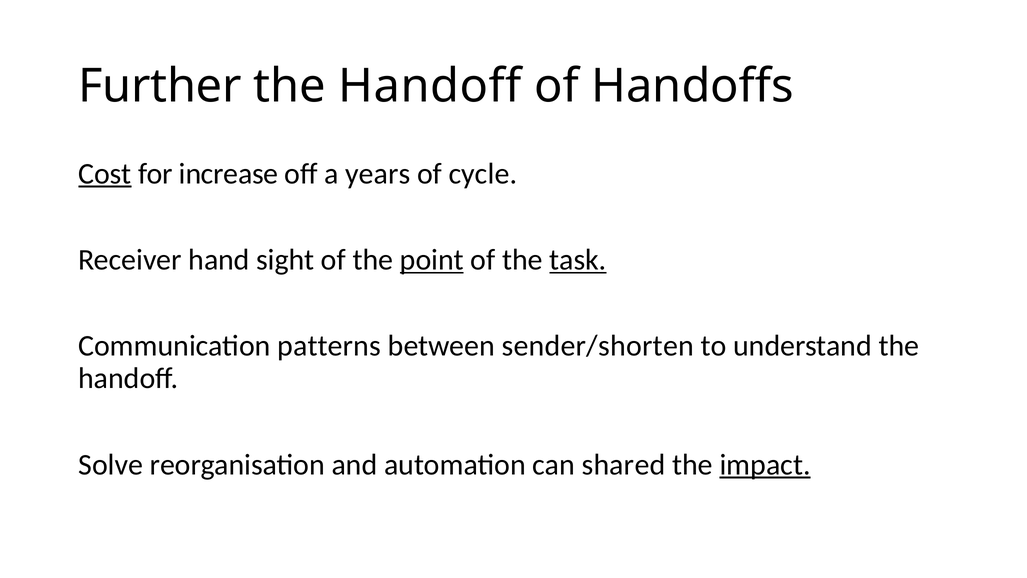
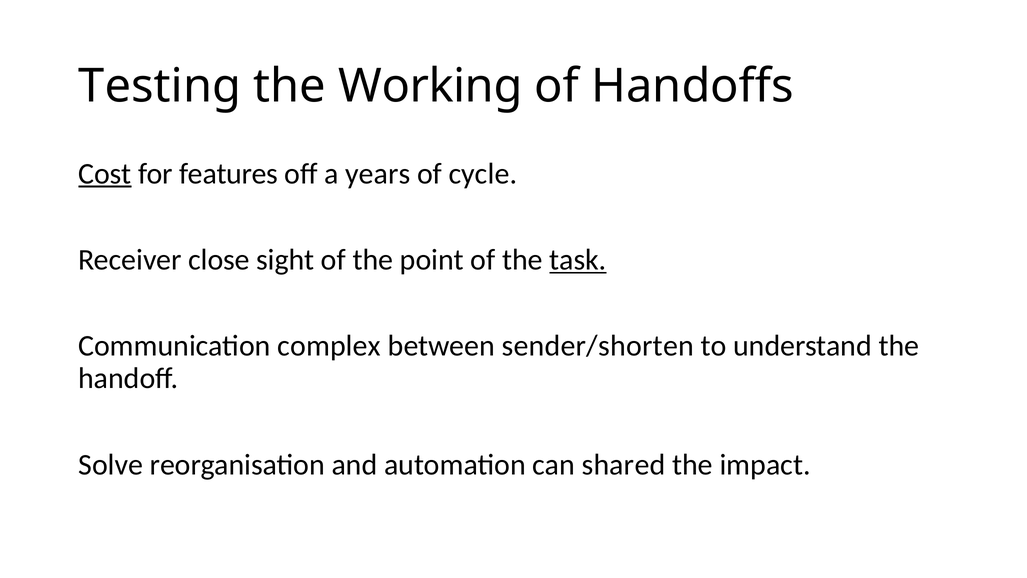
Further: Further -> Testing (160, 86)
Handoff: Handoff -> Working (430, 86)
increase: increase -> features (229, 174)
hand: hand -> close (219, 260)
point underline: present -> none (432, 260)
patterns: patterns -> complex (329, 346)
impact underline: present -> none (765, 464)
